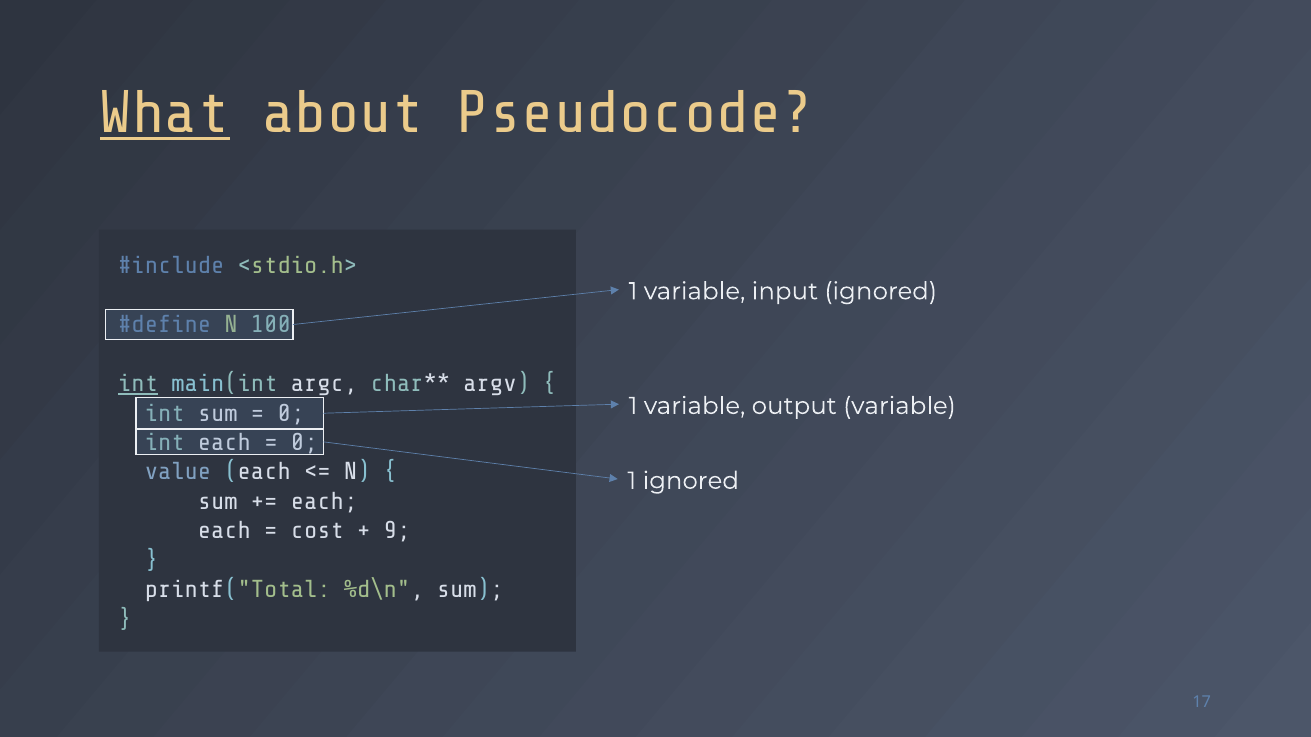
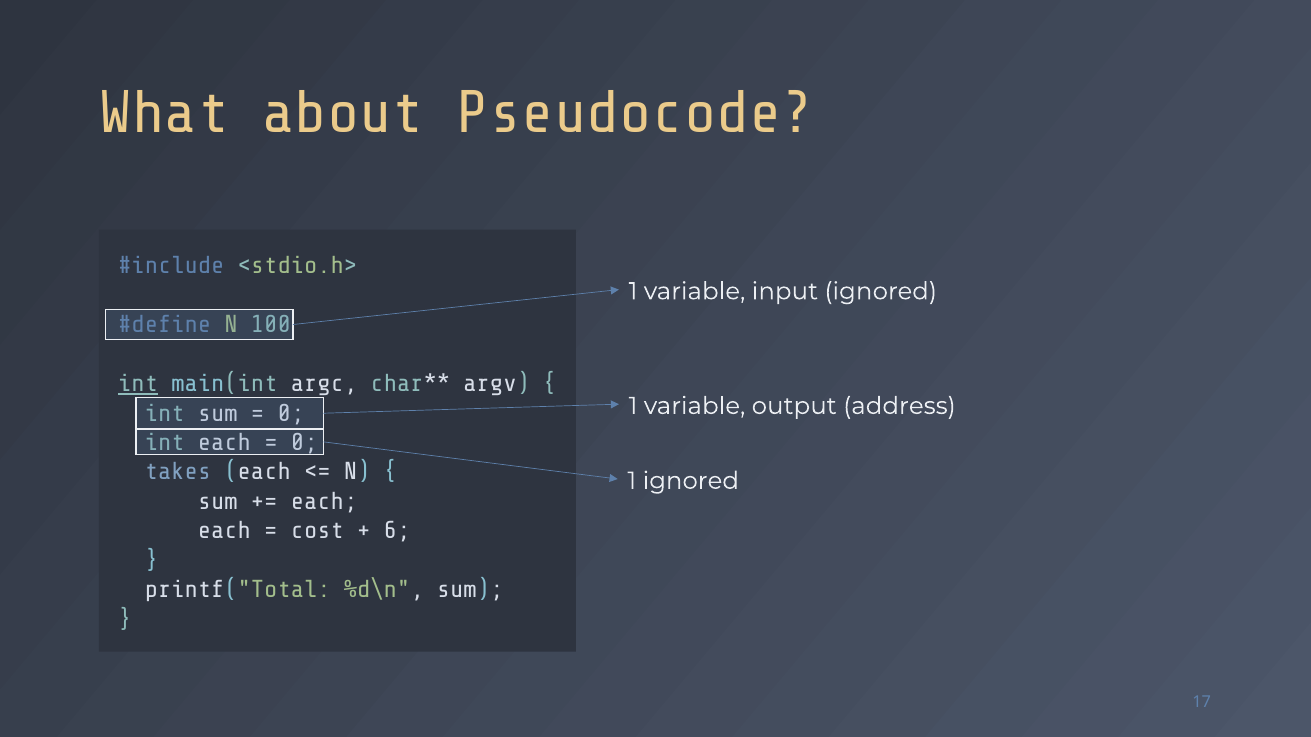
What underline: present -> none (165, 113)
output variable: variable -> address (899, 406)
value: value -> takes (178, 472)
9: 9 -> 6 (397, 531)
